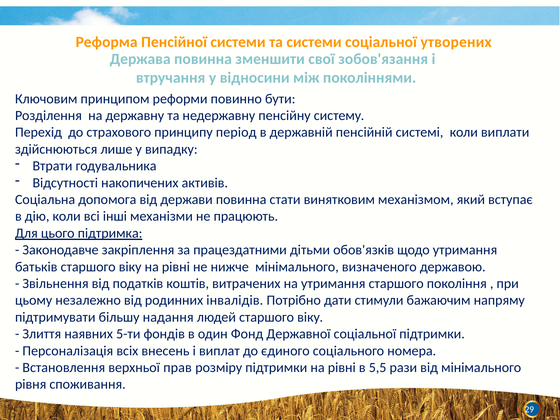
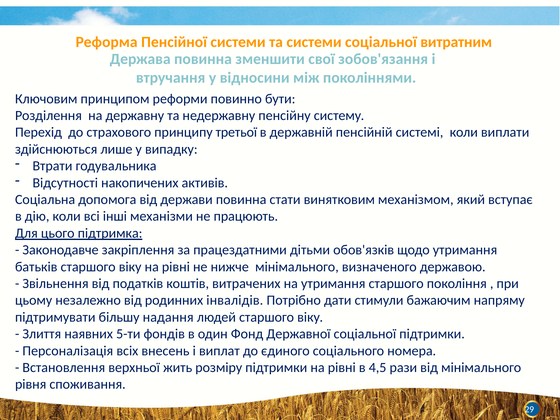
утворених: утворених -> витратним (456, 42)
період: період -> третьої (236, 132)
прав: прав -> жить (178, 368)
5,5: 5,5 -> 4,5 (378, 368)
